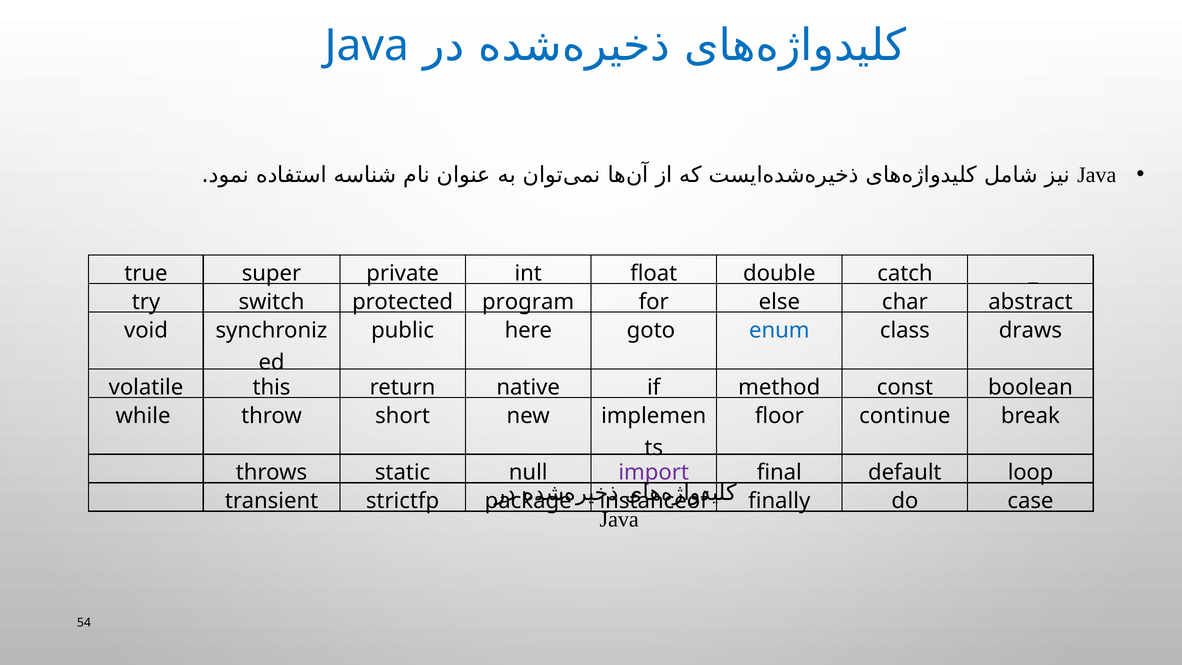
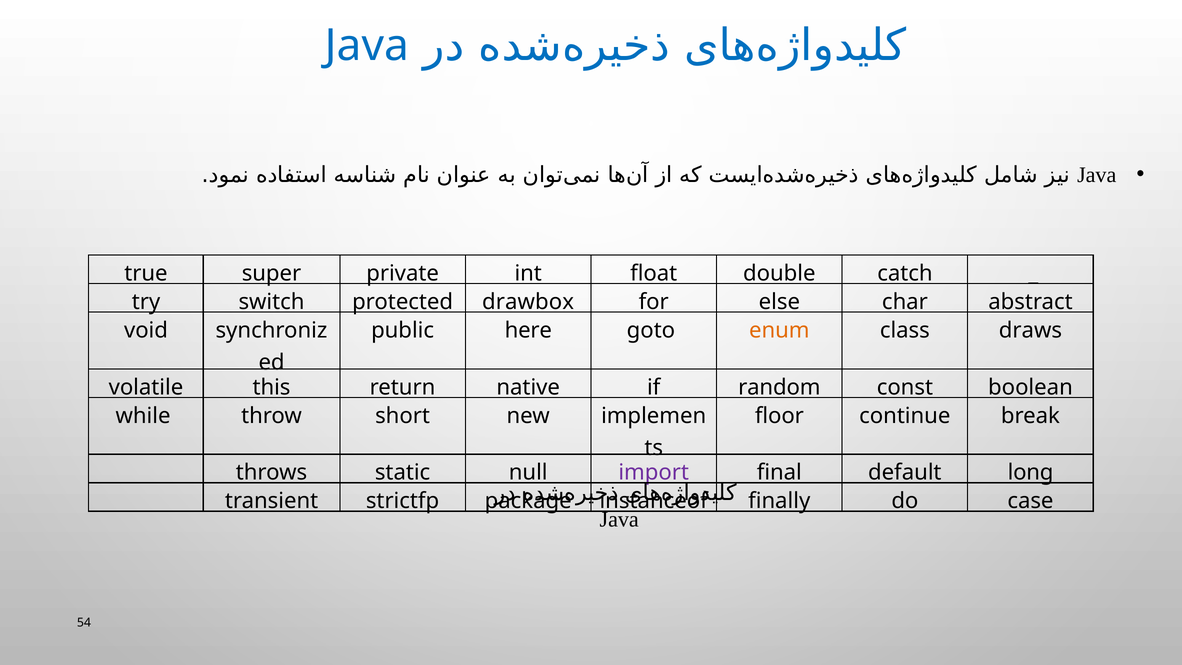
program: program -> drawbox (528, 302)
enum colour: blue -> orange (779, 330)
method: method -> random (779, 387)
loop: loop -> long (1031, 473)
